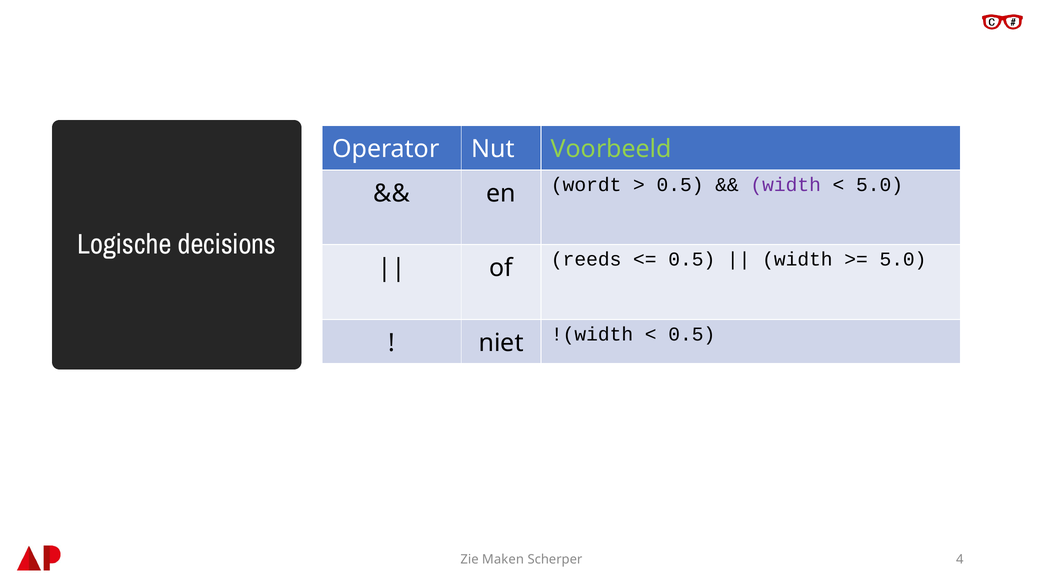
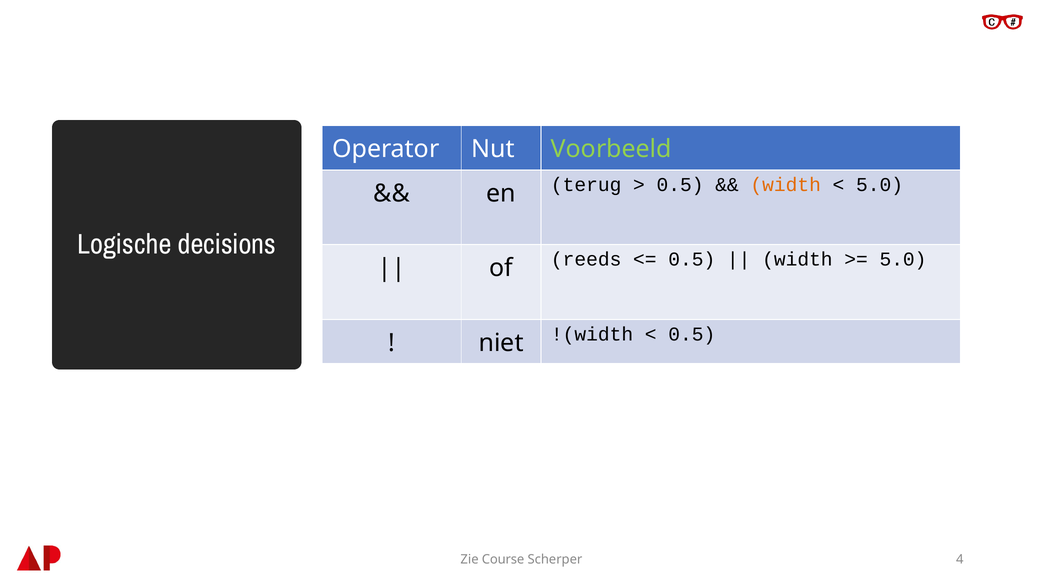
wordt: wordt -> terug (586, 185)
width colour: purple -> orange (786, 185)
Maken: Maken -> Course (503, 559)
